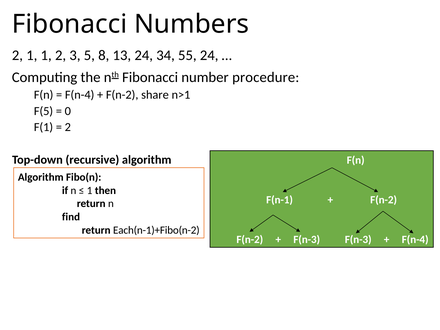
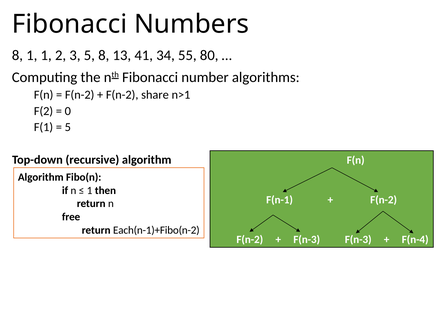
2: 2 -> 8 (17, 55)
13 24: 24 -> 41 (144, 55)
55 24: 24 -> 80 (209, 55)
procedure: procedure -> algorithms (266, 77)
F(n-4: F(n-4 -> F(n-2 (80, 95)
F(5: F(5 -> F(2 (43, 111)
2: 2 -> 5 (68, 127)
find: find -> free (71, 217)
